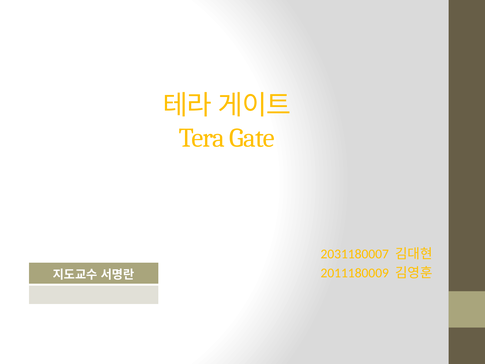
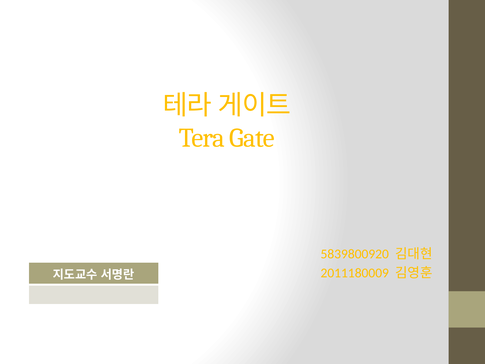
2031180007: 2031180007 -> 5839800920 (355, 254)
